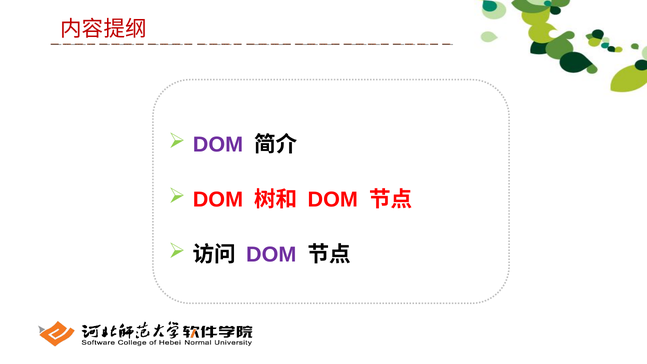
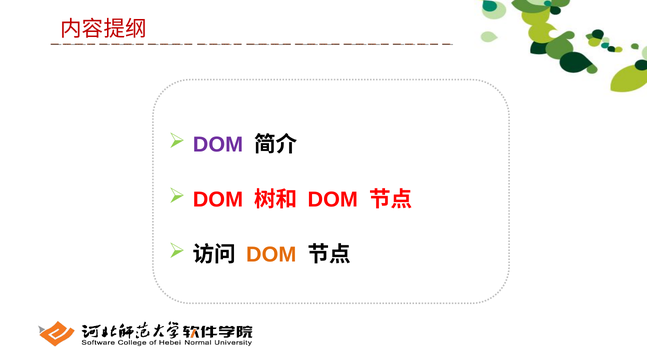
DOM colour: purple -> orange (271, 254)
